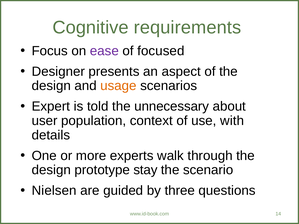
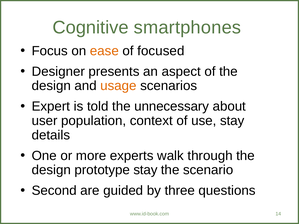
requirements: requirements -> smartphones (187, 27)
ease colour: purple -> orange (104, 51)
use with: with -> stay (232, 121)
Nielsen: Nielsen -> Second (54, 191)
